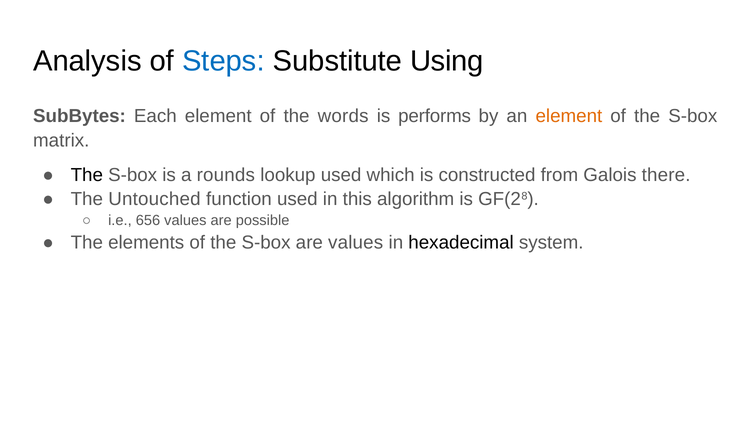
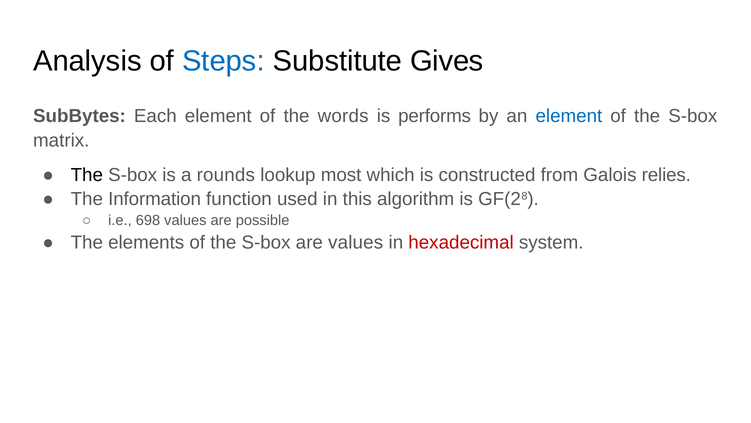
Using: Using -> Gives (447, 61)
element colour: orange -> blue (569, 116)
lookup used: used -> most (341, 175)
there: there -> relies (666, 175)
Untouched: Untouched -> Information (155, 199)
656: 656 -> 698 (148, 220)
hexadecimal colour: black -> red (461, 242)
